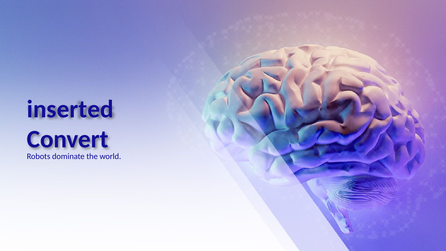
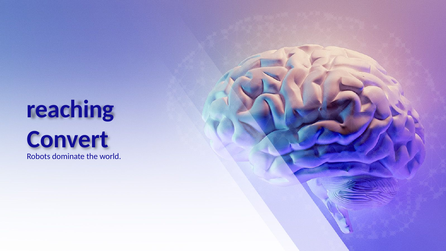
inserted: inserted -> reaching (70, 109)
